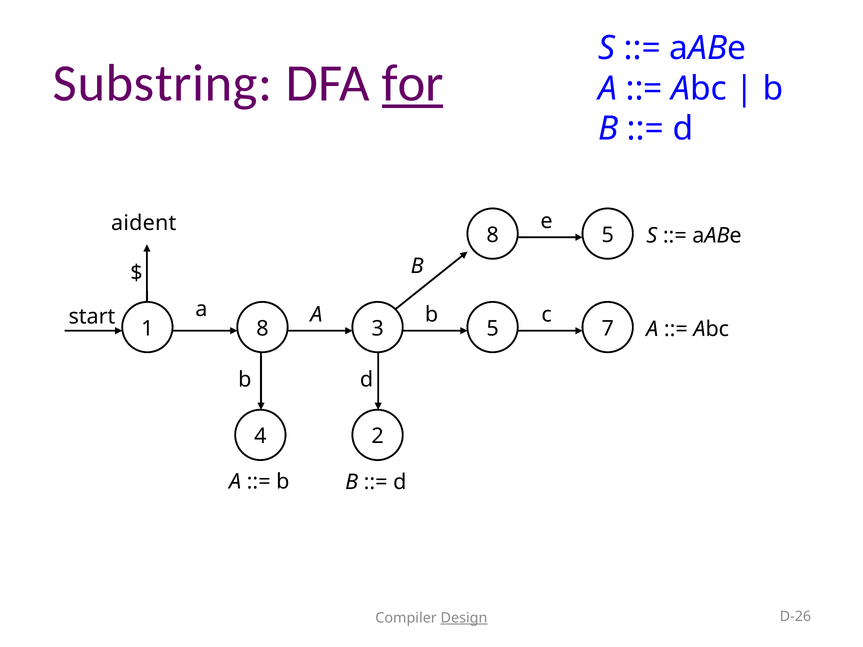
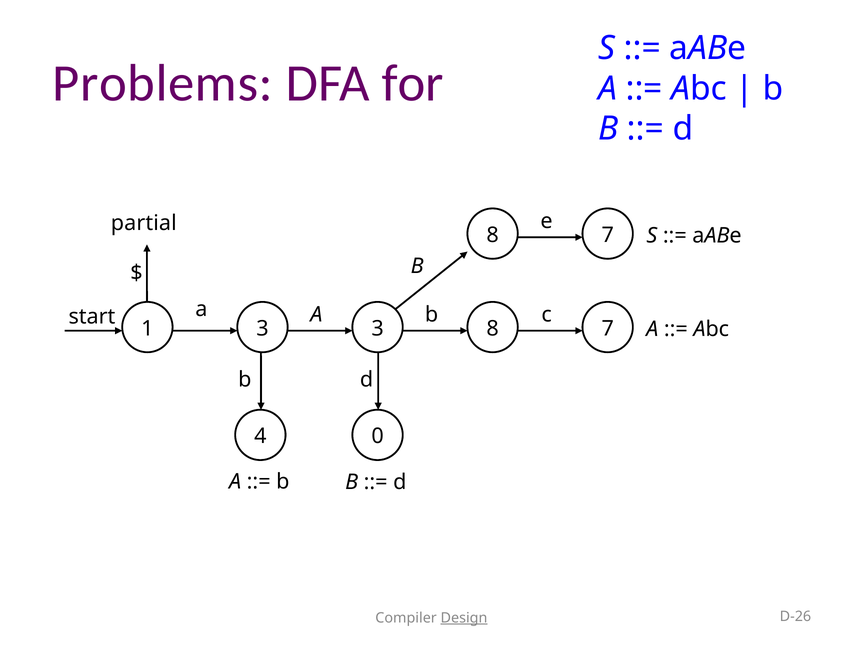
Substring: Substring -> Problems (163, 84)
for underline: present -> none (413, 84)
aident: aident -> partial (144, 223)
5: 5 -> 7 (608, 235)
1 8: 8 -> 3 (262, 329)
3 5: 5 -> 8 (493, 329)
2: 2 -> 0 (378, 437)
